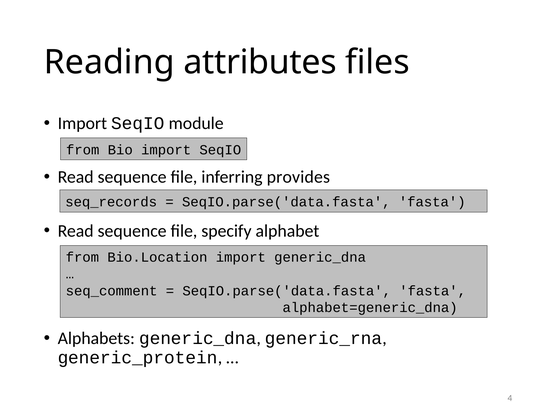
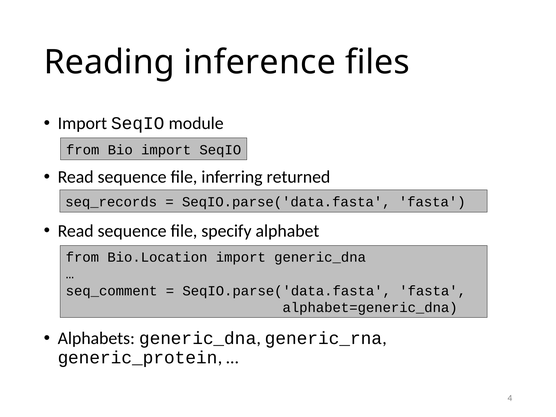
attributes: attributes -> inference (260, 62)
provides: provides -> returned (298, 177)
